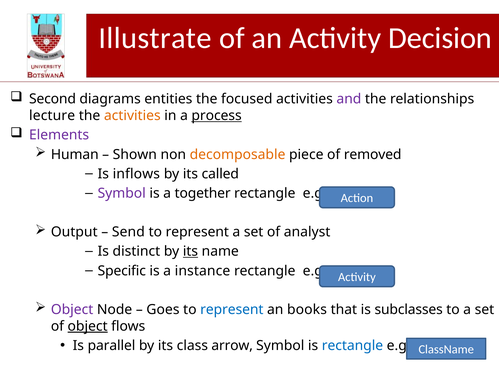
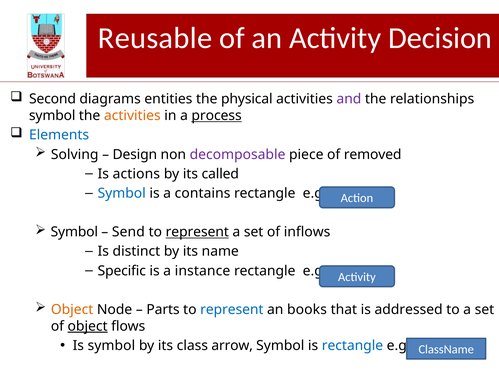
Illustrate: Illustrate -> Reusable (155, 38)
focused: focused -> physical (247, 99)
lecture: lecture -> symbol (52, 116)
Elements colour: purple -> blue (59, 135)
Human: Human -> Solving (75, 155)
Shown: Shown -> Design (135, 155)
decomposable colour: orange -> purple (238, 155)
inflows: inflows -> actions (136, 174)
Symbol colour: purple -> blue (122, 193)
together: together -> contains (203, 193)
Output: Output -> Symbol (74, 232)
represent underline: none -> present (197, 232)
analyst: analyst -> inflows (307, 232)
its underline: present -> none (190, 252)
Object colour: purple -> orange (72, 310)
Goes: Goes -> Parts (163, 310)
subclasses: subclasses -> addressed (409, 310)
Is parallel: parallel -> symbol (111, 346)
